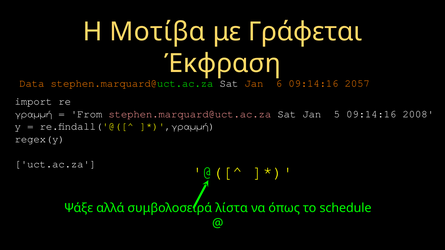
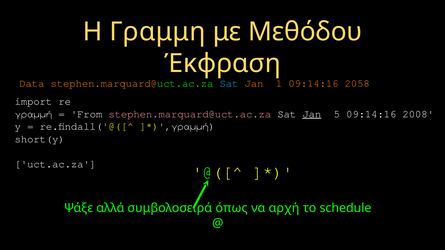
Μοτίβα: Μοτίβα -> Γραμμη (157, 32)
Γράφεται: Γράφεται -> Μεθόδου (305, 32)
Sat colour: white -> light blue (229, 84)
6: 6 -> 1 (279, 84)
2057: 2057 -> 2058 (357, 84)
Jan underline: none -> present (312, 114)
regex(y: regex(y -> short(y (40, 139)
λίστα: λίστα -> όπως (232, 208)
όπως: όπως -> αρχή (284, 208)
